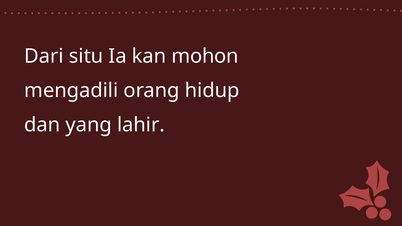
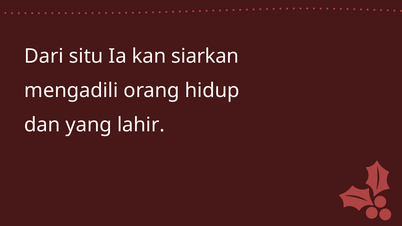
mohon: mohon -> siarkan (205, 56)
